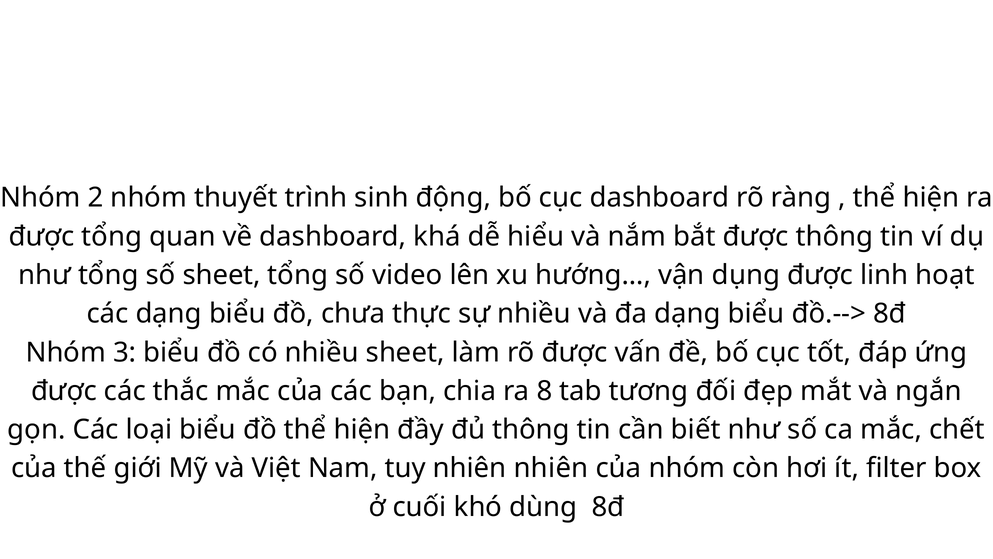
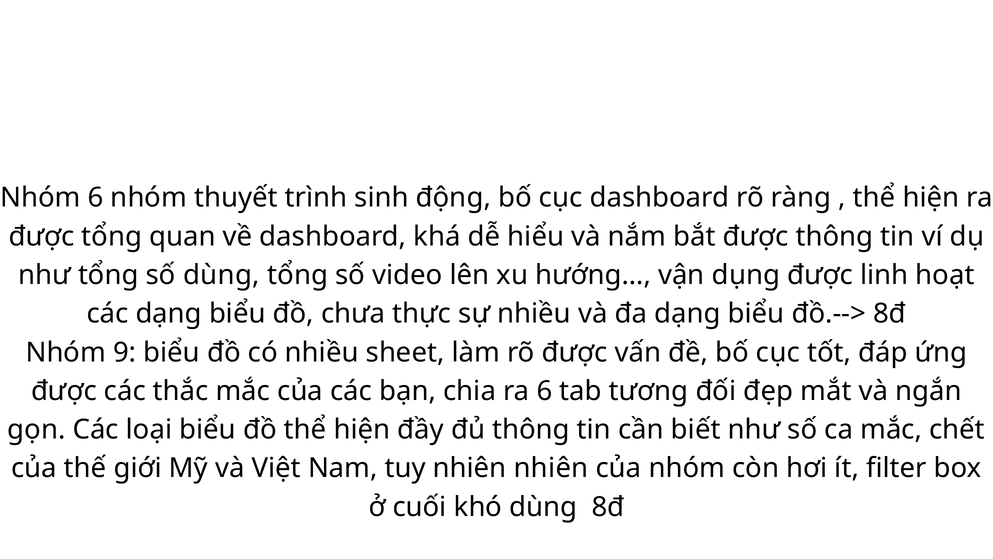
Nhóm 2: 2 -> 6 (95, 198)
số sheet: sheet -> dùng (221, 275)
3: 3 -> 9 (125, 352)
ra 8: 8 -> 6 (544, 391)
